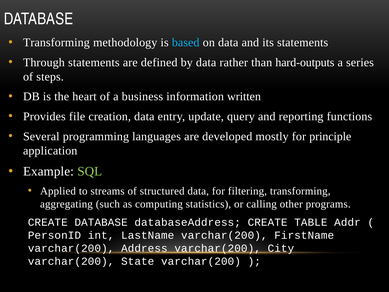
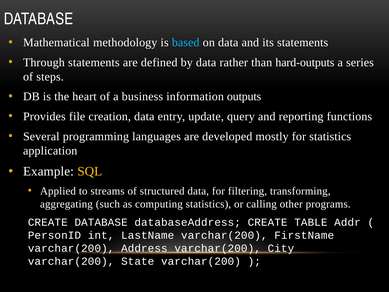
Transforming: Transforming -> Mathematical (56, 42)
written: written -> outputs (244, 96)
for principle: principle -> statistics (330, 136)
SQL colour: light green -> yellow (90, 171)
